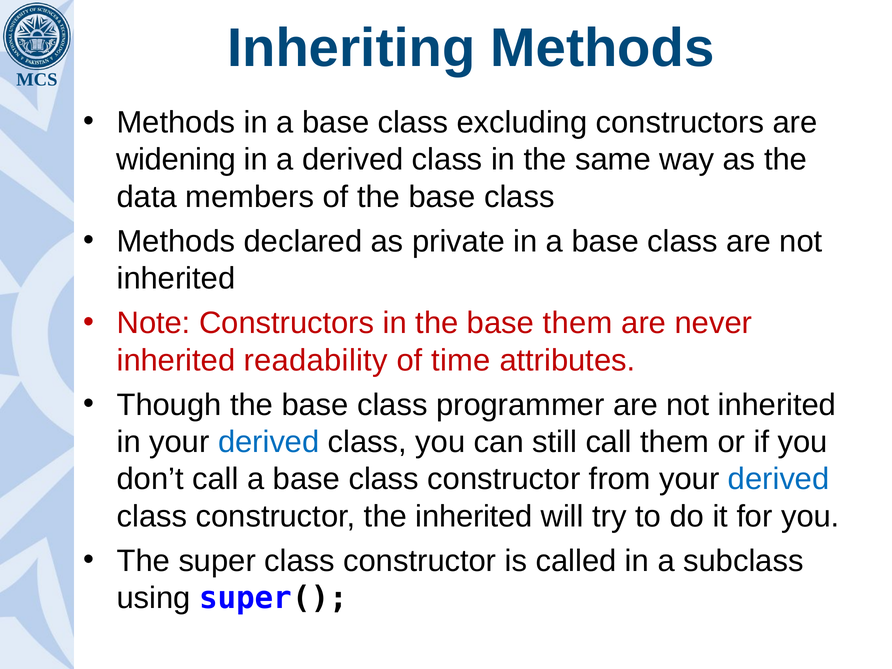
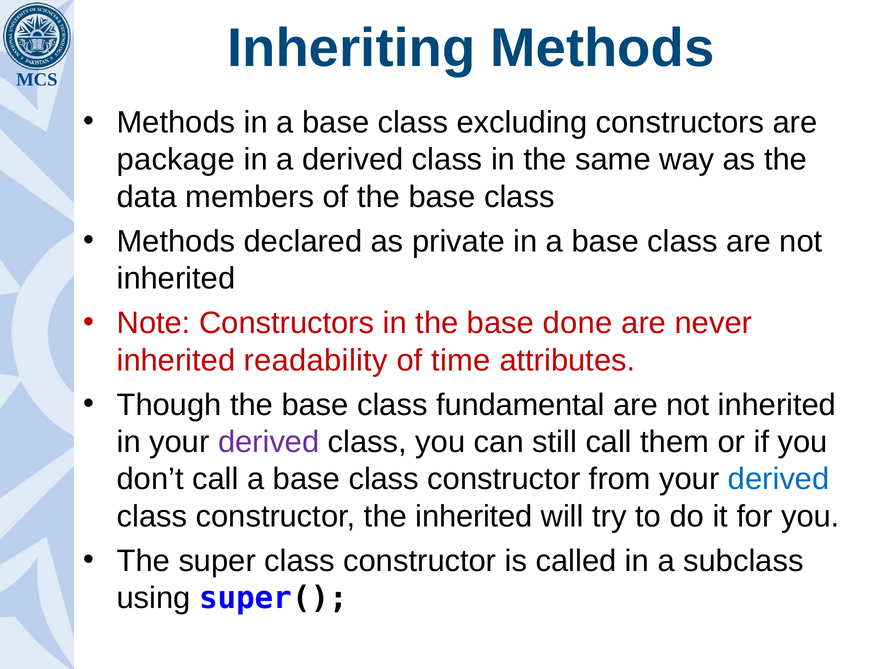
widening: widening -> package (176, 160)
base them: them -> done (578, 323)
programmer: programmer -> fundamental (520, 405)
derived colour: blue -> purple (269, 442)
